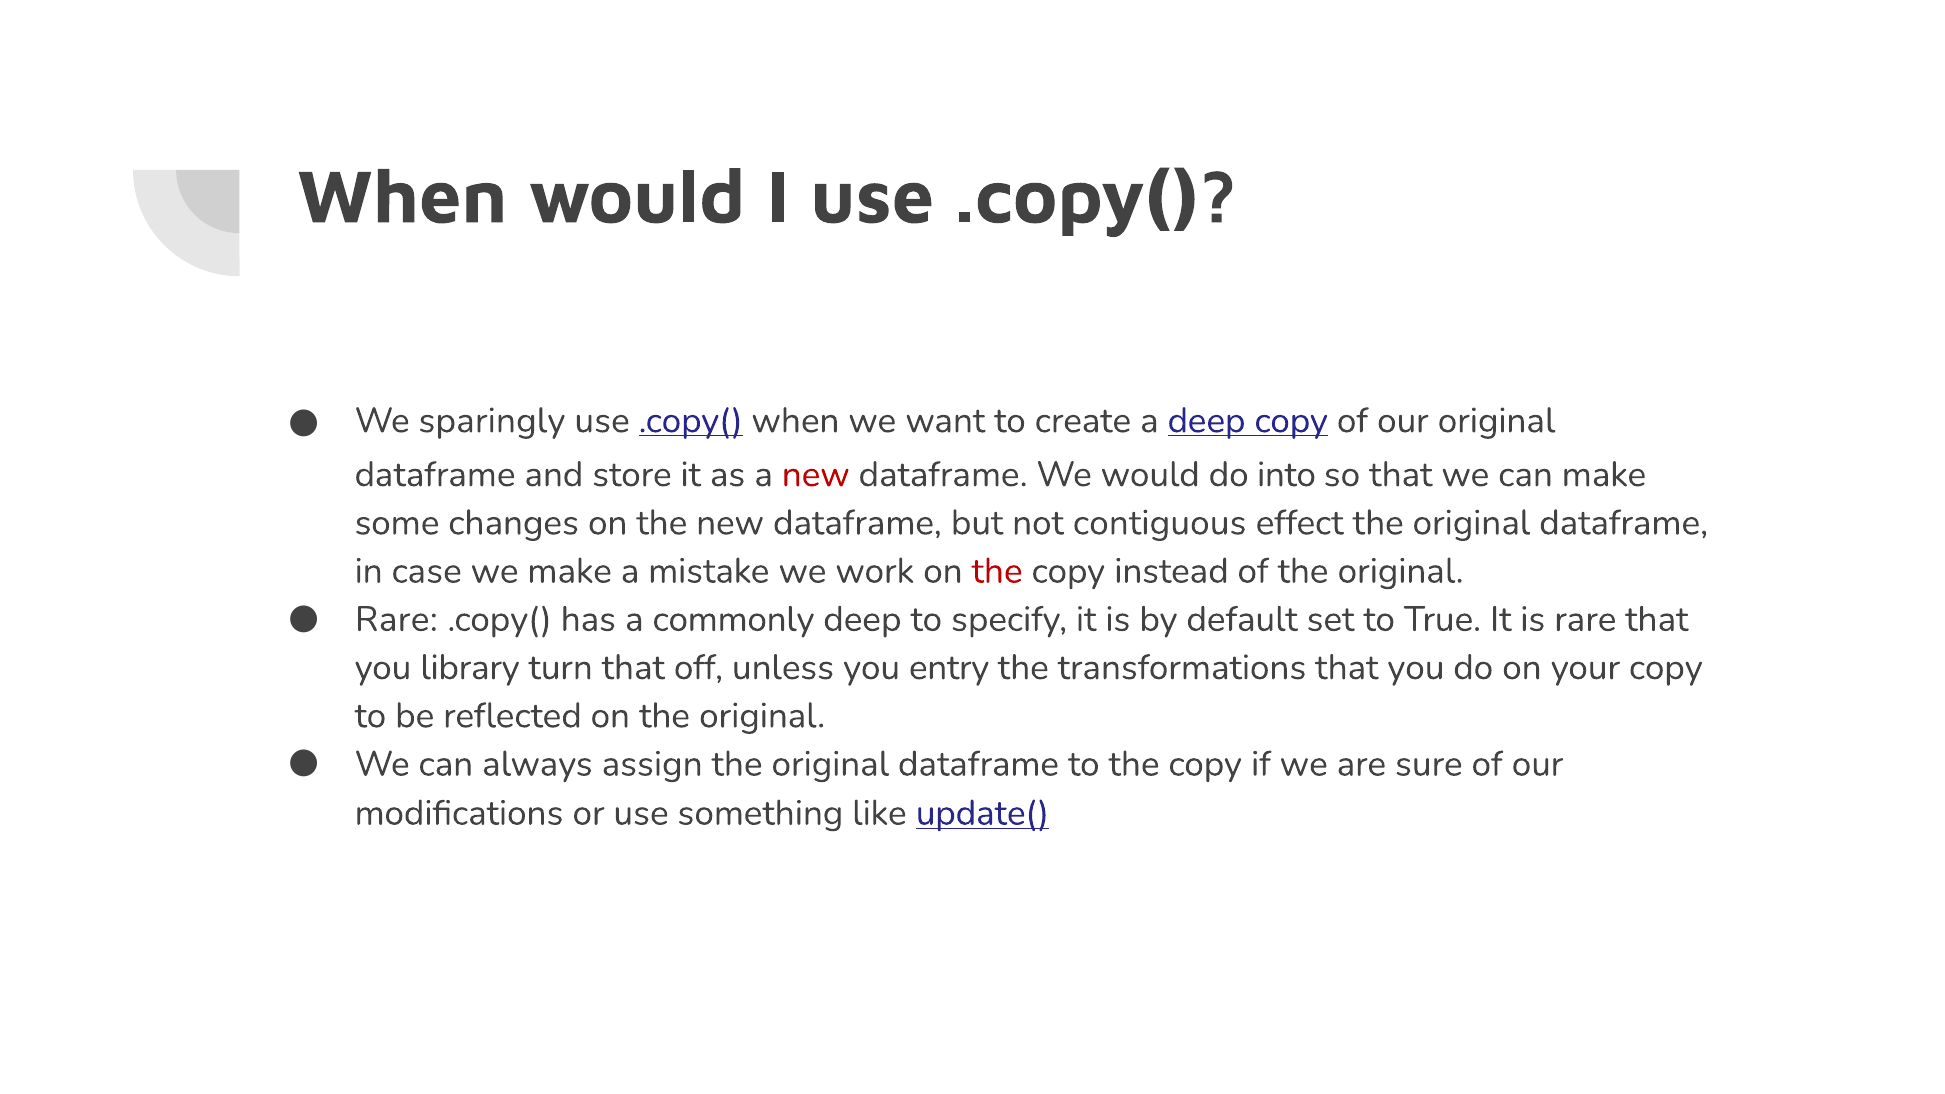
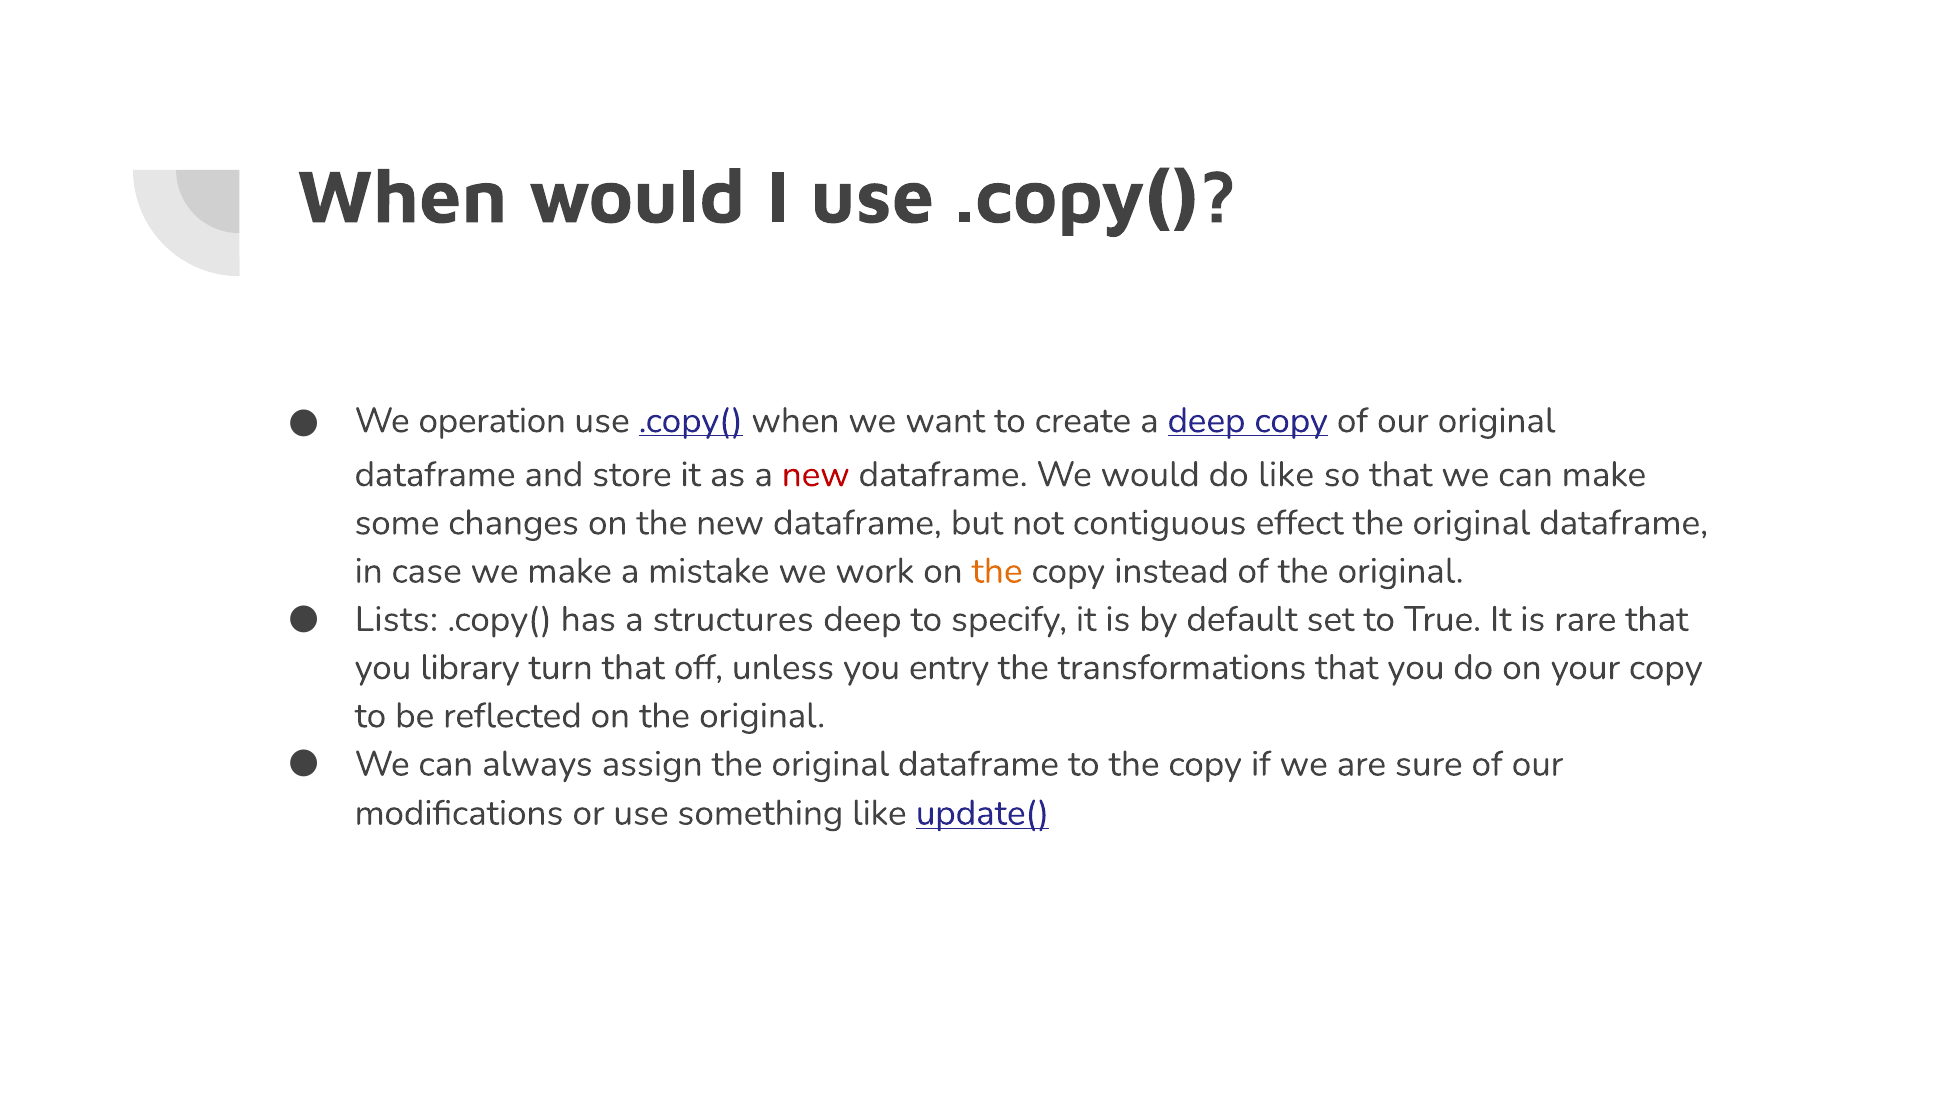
sparingly: sparingly -> operation (492, 421)
do into: into -> like (1286, 475)
the colour: red -> orange (997, 571)
Rare: Rare -> Lists (396, 619)
commonly: commonly -> structures (733, 619)
